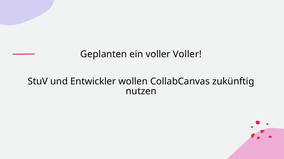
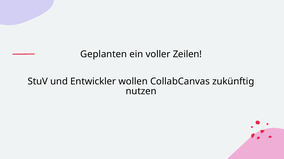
voller Voller: Voller -> Zeilen (187, 54)
